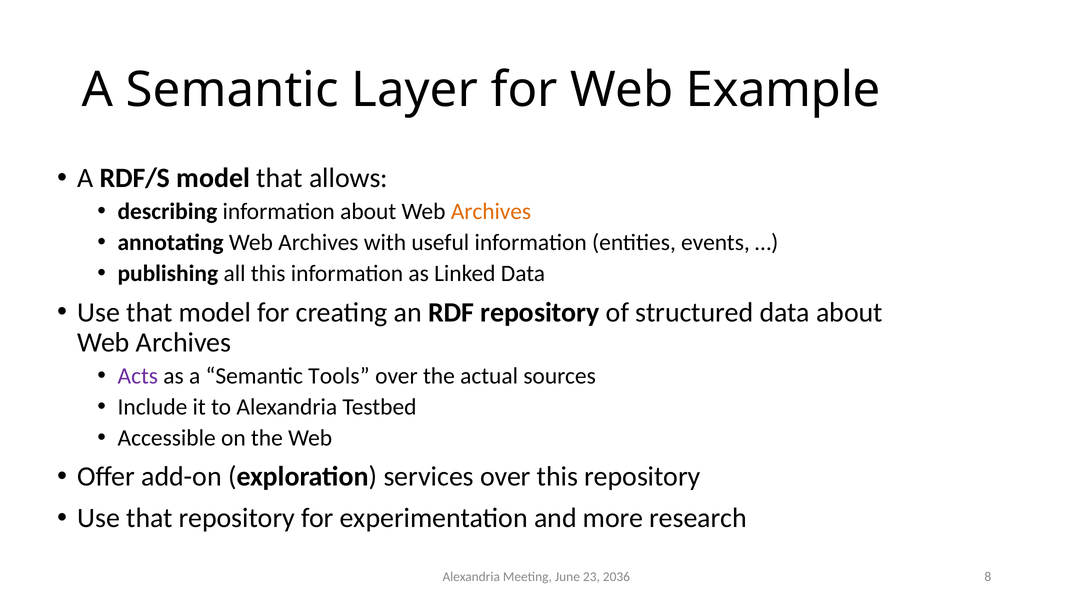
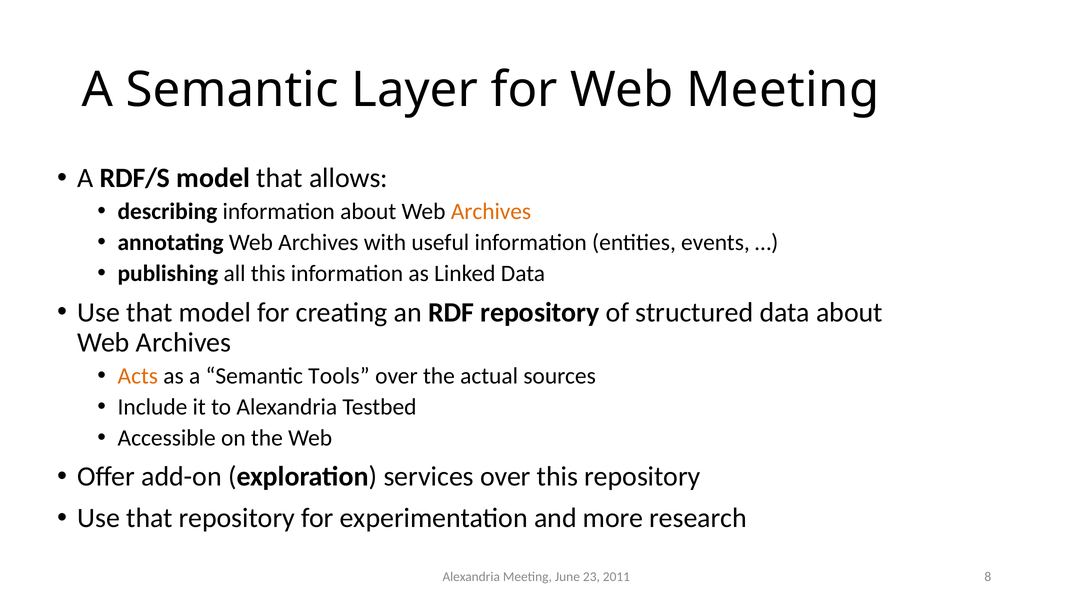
Web Example: Example -> Meeting (783, 90)
Acts colour: purple -> orange (138, 376)
2036: 2036 -> 2011 (616, 576)
